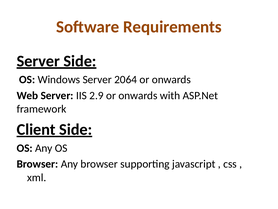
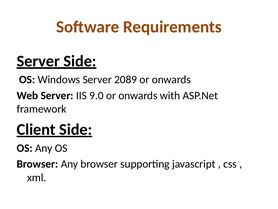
2064: 2064 -> 2089 (126, 79)
2.9: 2.9 -> 9.0 (96, 95)
